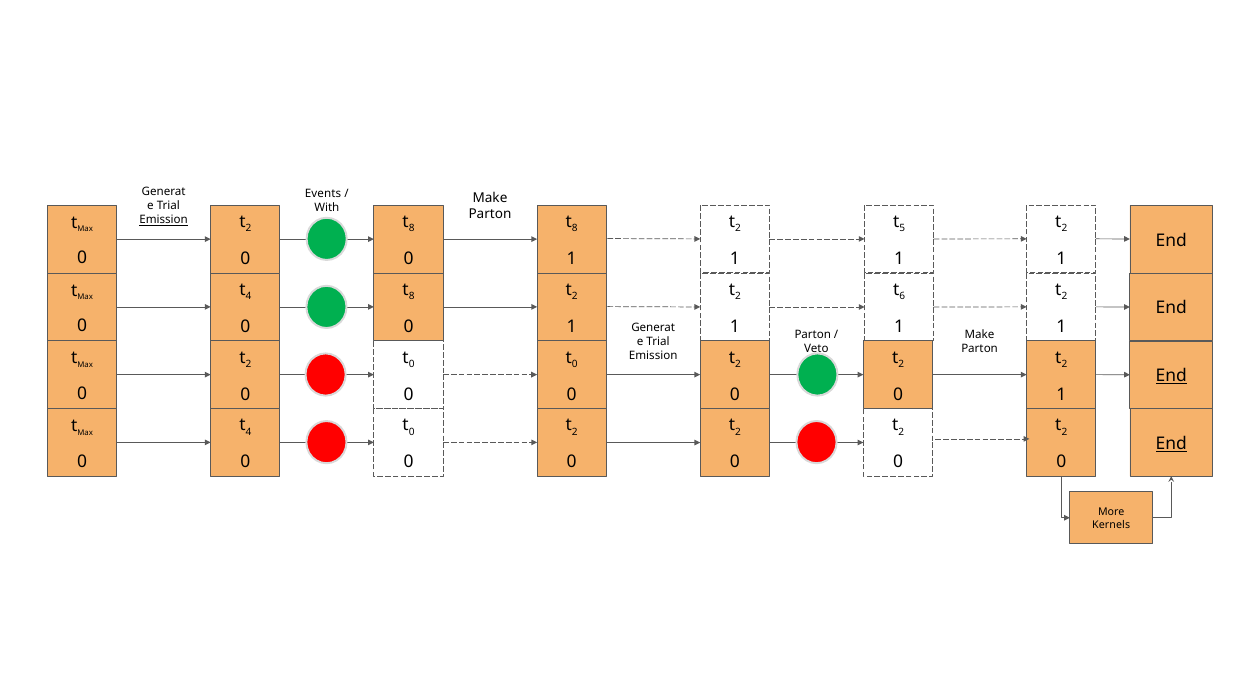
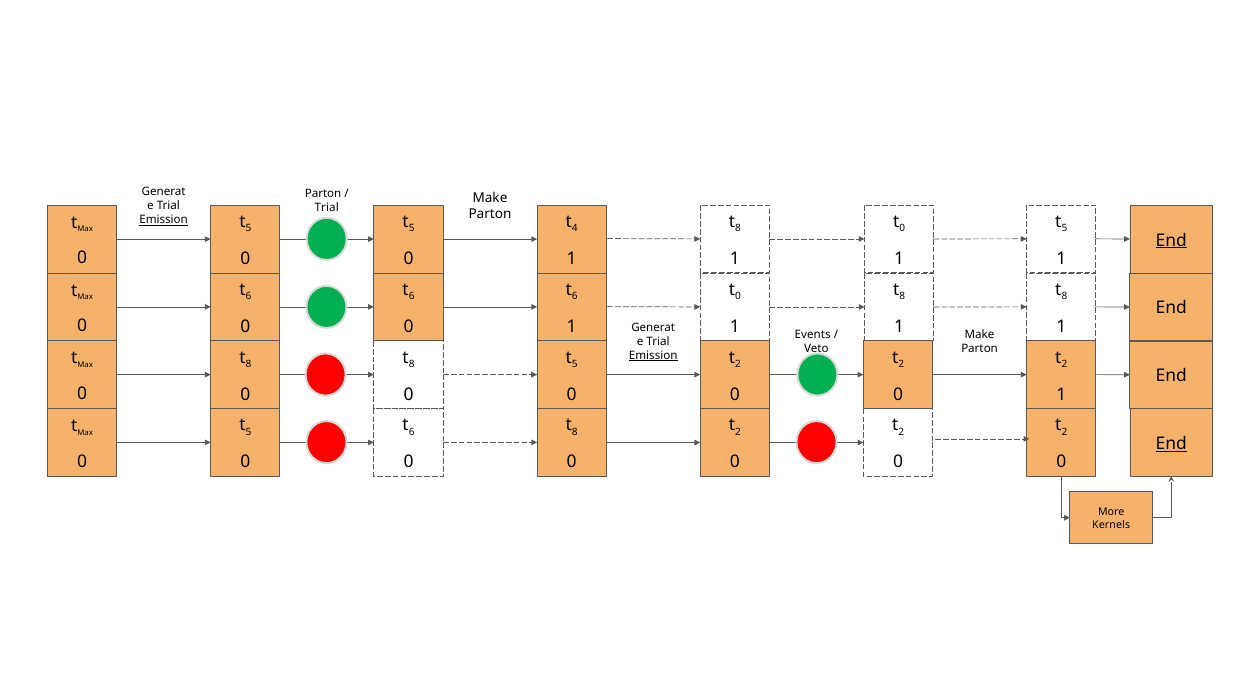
Events: Events -> Parton (323, 194)
With: With -> Trial (327, 208)
2: 2 -> 8 (738, 229)
5: 5 -> 0 (902, 229)
2: 2 -> 5 (1064, 229)
2: 2 -> 5 (248, 229)
8: 8 -> 5 (412, 229)
8: 8 -> 4 (575, 229)
End underline: none -> present (1171, 241)
4: 4 -> 6 (248, 297)
8: 8 -> 6 (412, 297)
2: 2 -> 6 (575, 297)
2: 2 -> 8 (1064, 297)
2: 2 -> 0 (738, 297)
6: 6 -> 8 (902, 297)
Parton: Parton -> Events (813, 335)
Emission underline: none -> present (653, 356)
2: 2 -> 8 (248, 364)
0: 0 -> 8 (412, 364)
0: 0 -> 5 (575, 364)
End underline: present -> none (1171, 376)
4: 4 -> 5 (248, 432)
0: 0 -> 6 (412, 432)
2: 2 -> 8 (575, 432)
